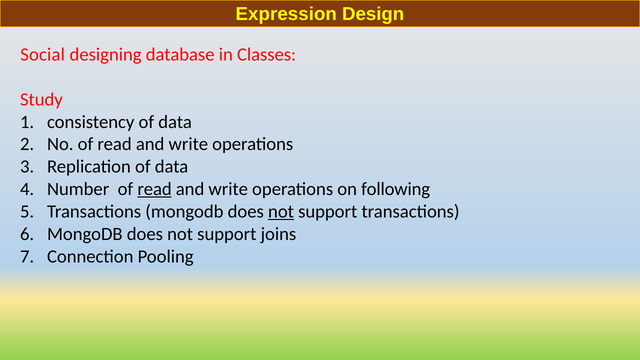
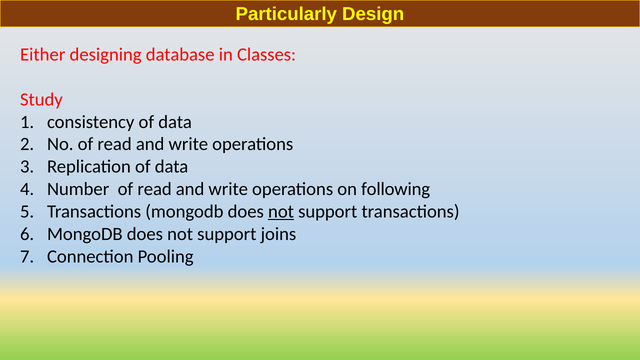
Expression: Expression -> Particularly (286, 14)
Social: Social -> Either (43, 55)
read underline: present -> none (155, 189)
